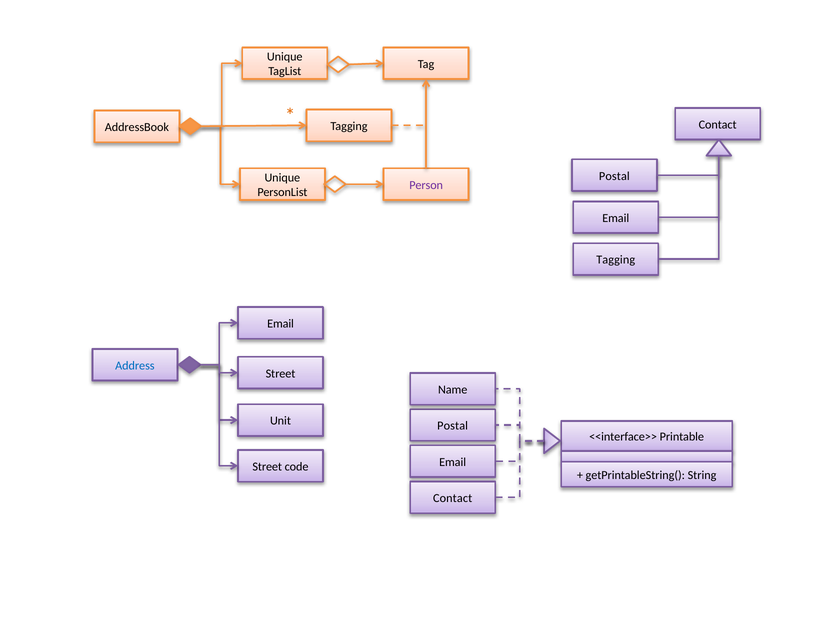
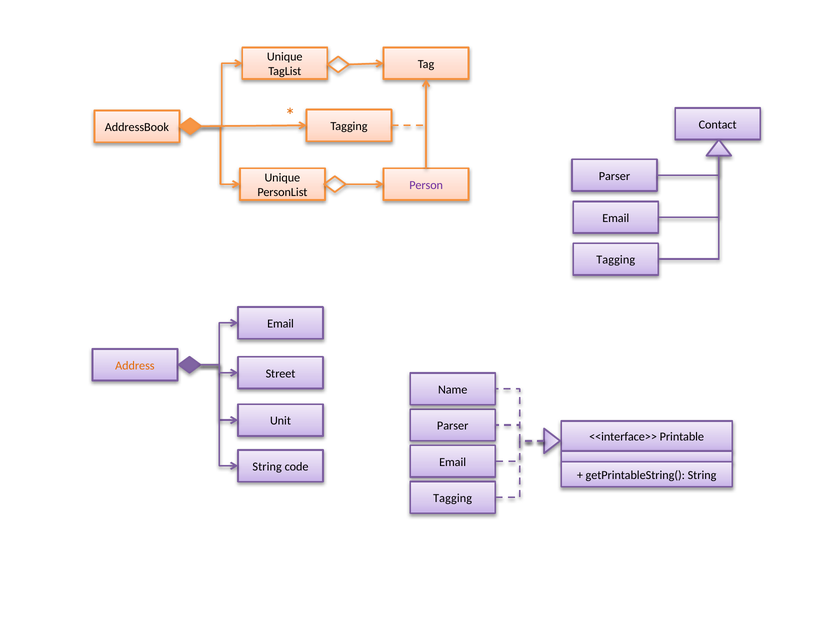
Postal: Postal -> Parser (614, 176)
Address colour: blue -> orange (135, 365)
Postal: Postal -> Parser (453, 426)
Street: Street -> String (267, 466)
Contact: Contact -> Tagging (453, 498)
